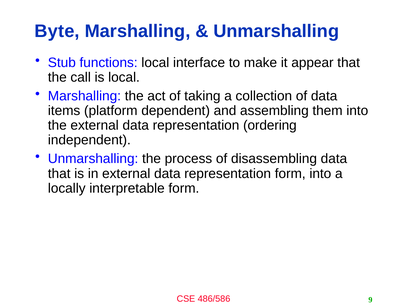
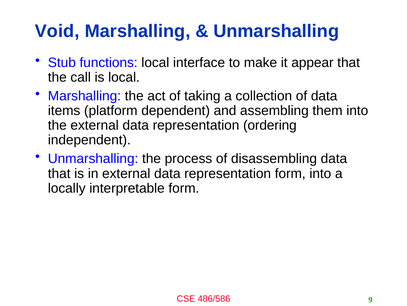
Byte: Byte -> Void (57, 31)
